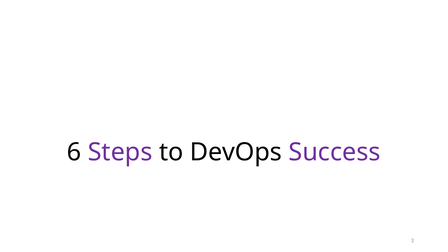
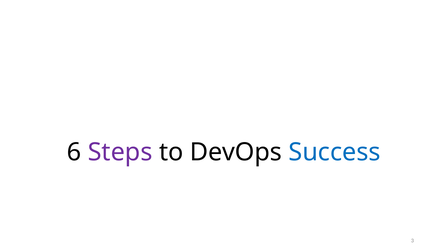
Success colour: purple -> blue (335, 152)
